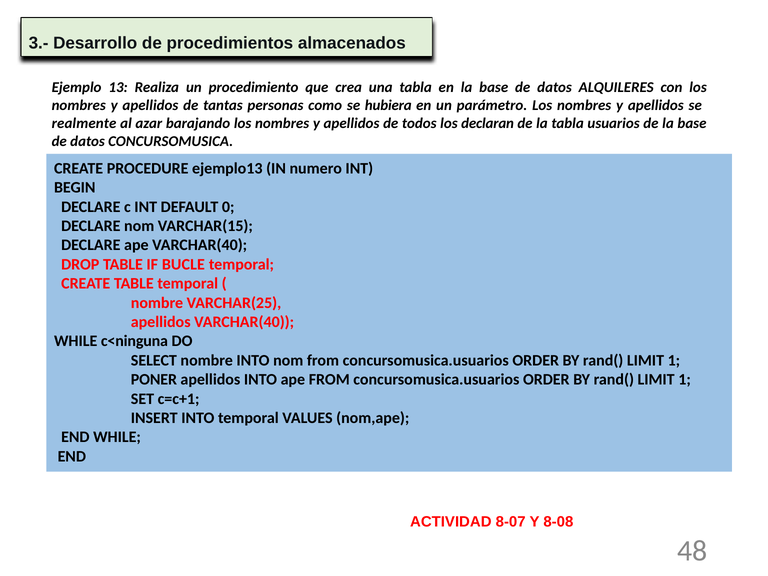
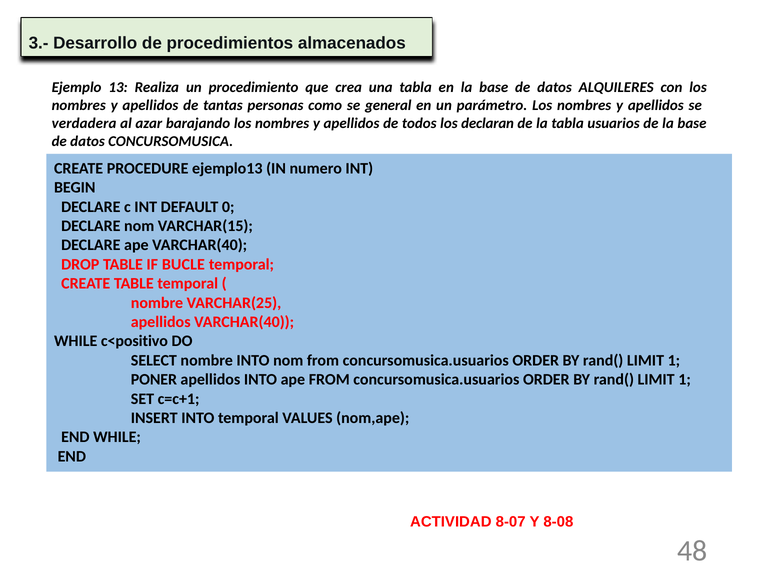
hubiera: hubiera -> general (388, 105)
realmente: realmente -> verdadera (84, 123)
c<ninguna: c<ninguna -> c<positivo (134, 341)
